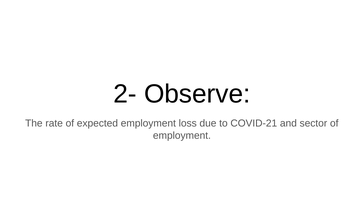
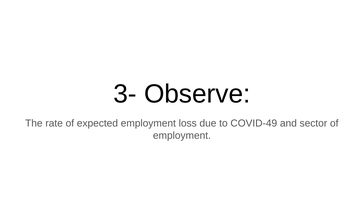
2-: 2- -> 3- (125, 94)
COVID-21: COVID-21 -> COVID-49 (254, 123)
